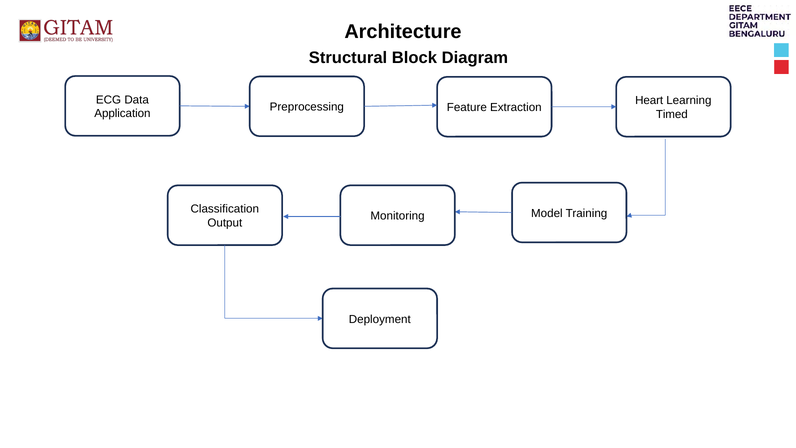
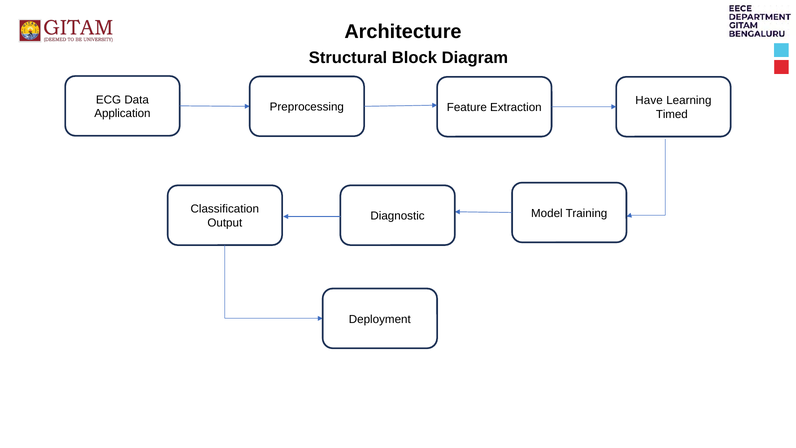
Heart: Heart -> Have (649, 100)
Monitoring: Monitoring -> Diagnostic (398, 216)
